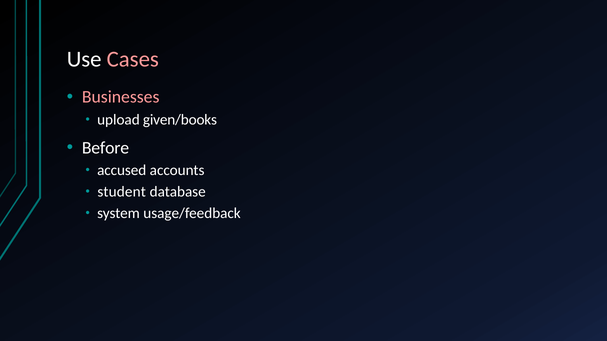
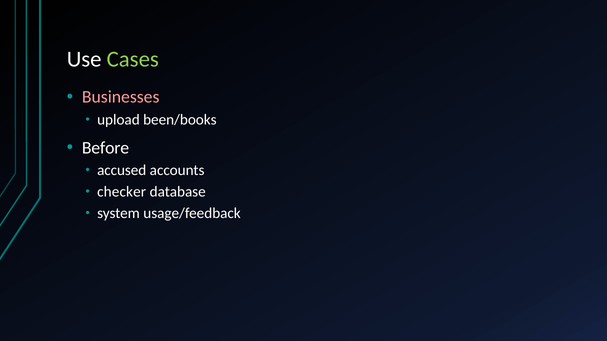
Cases colour: pink -> light green (133, 59)
given/books: given/books -> been/books (180, 120)
student: student -> checker (122, 192)
